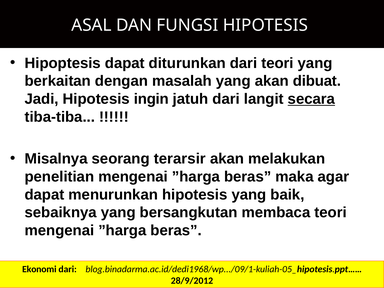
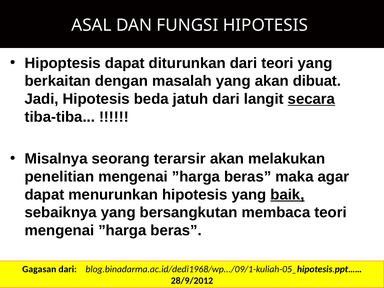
ingin: ingin -> beda (151, 99)
baik underline: none -> present (287, 195)
Ekonomi: Ekonomi -> Gagasan (39, 269)
